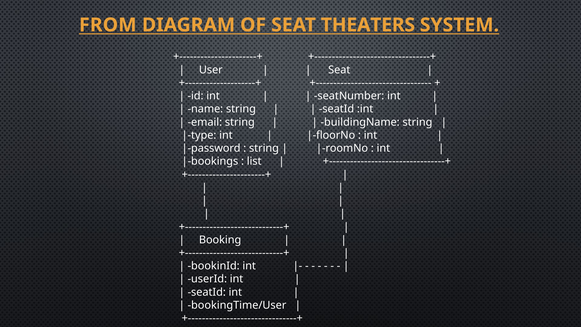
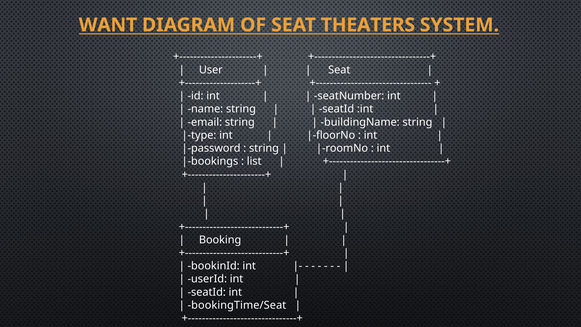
FROM: FROM -> WANT (108, 25)
bookingTime/User: bookingTime/User -> bookingTime/Seat (237, 305)
